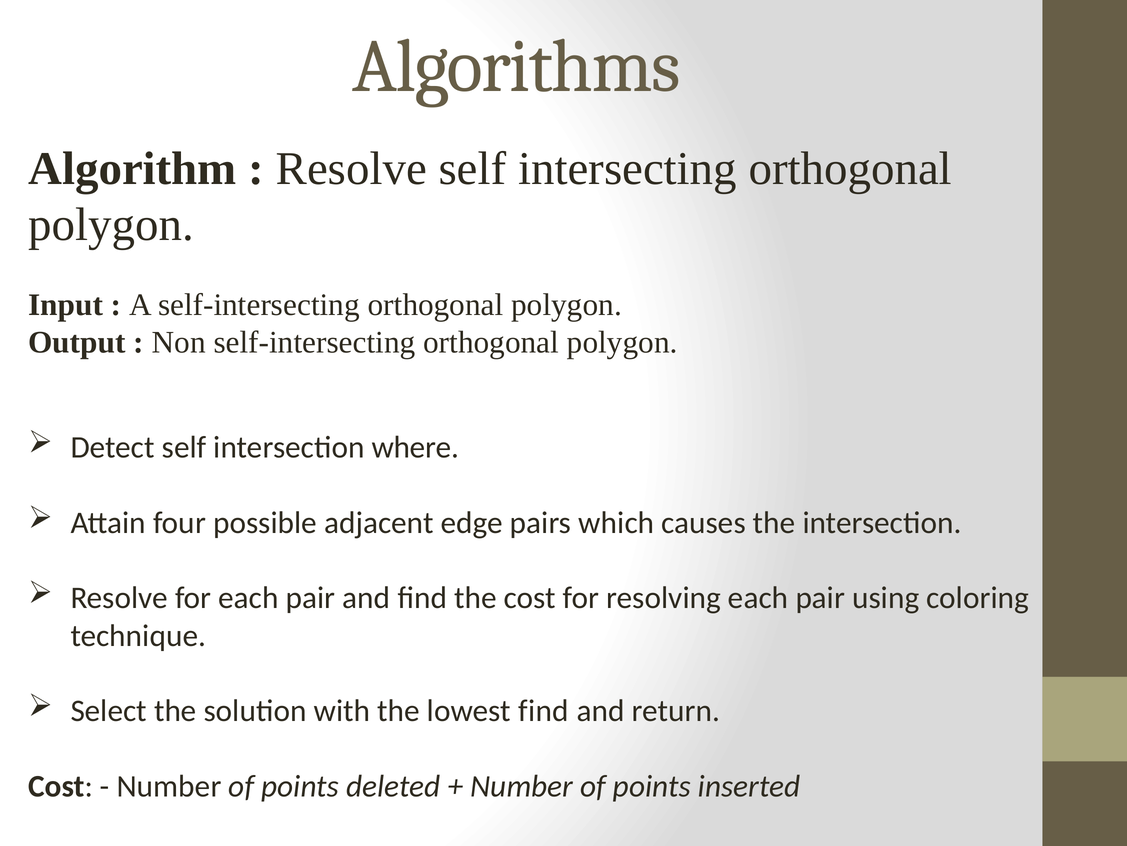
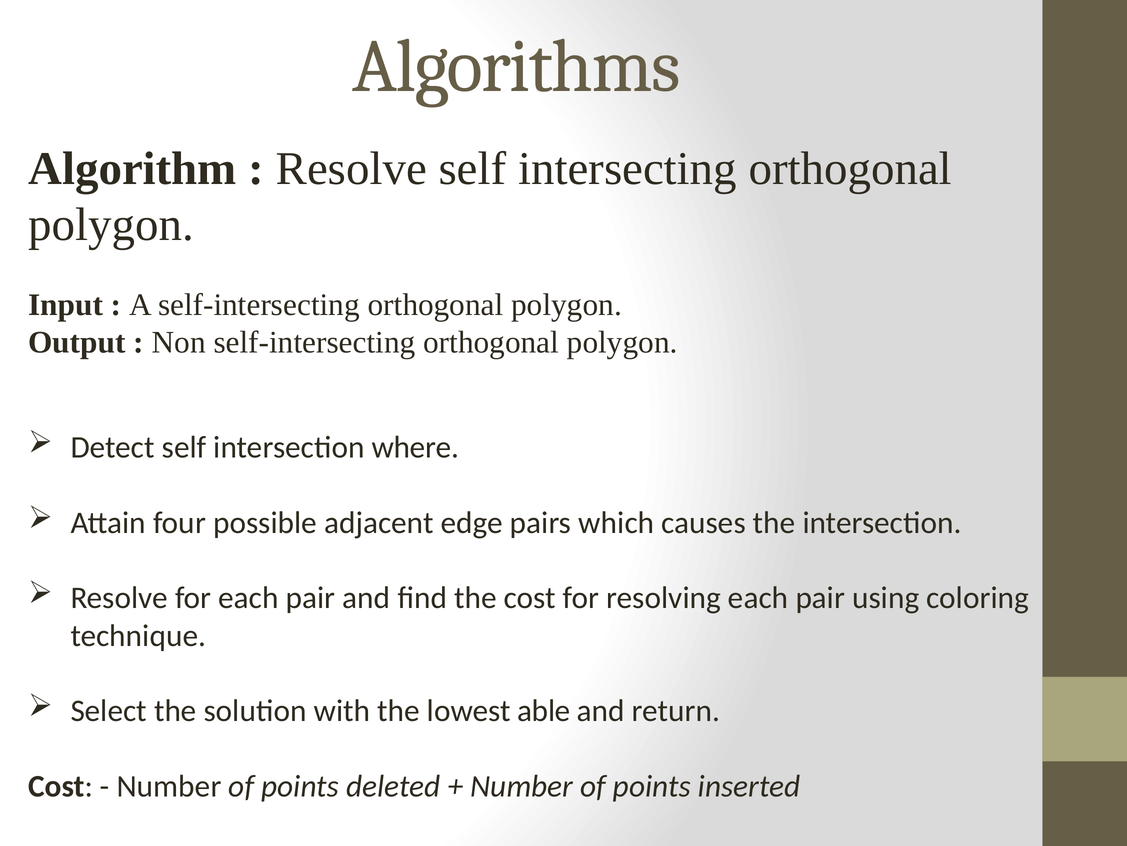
lowest find: find -> able (544, 710)
